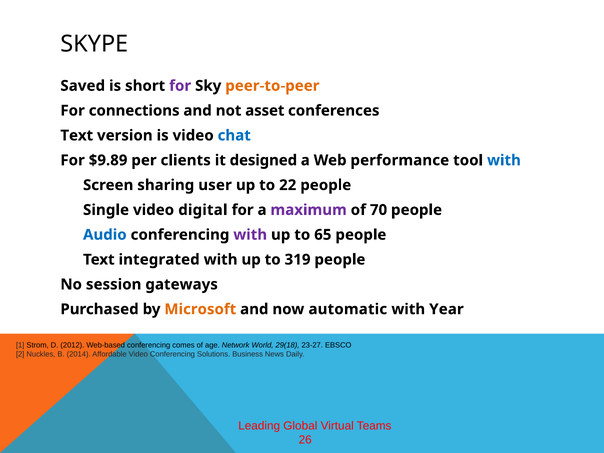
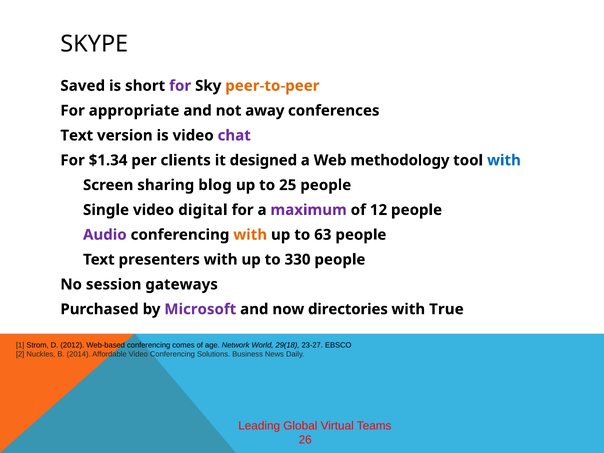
connections: connections -> appropriate (134, 111)
asset: asset -> away (265, 111)
chat colour: blue -> purple (234, 135)
$9.89: $9.89 -> $1.34 (108, 160)
performance: performance -> methodology (400, 160)
user: user -> blog (215, 185)
22: 22 -> 25 (288, 185)
70: 70 -> 12 (379, 210)
Audio colour: blue -> purple (105, 235)
with colour: purple -> orange (250, 235)
65: 65 -> 63 (323, 235)
integrated: integrated -> presenters (159, 260)
319: 319 -> 330 (298, 260)
Microsoft colour: orange -> purple (200, 309)
automatic: automatic -> directories (348, 309)
Year: Year -> True (446, 309)
